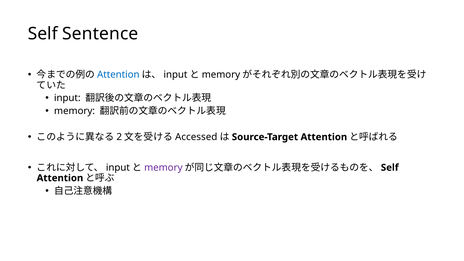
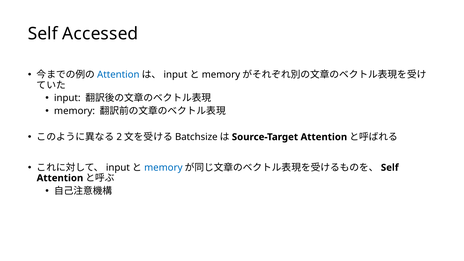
Sentence: Sentence -> Accessed (100, 34)
Accessed: Accessed -> Batchsize (196, 137)
memory colour: purple -> blue (163, 168)
